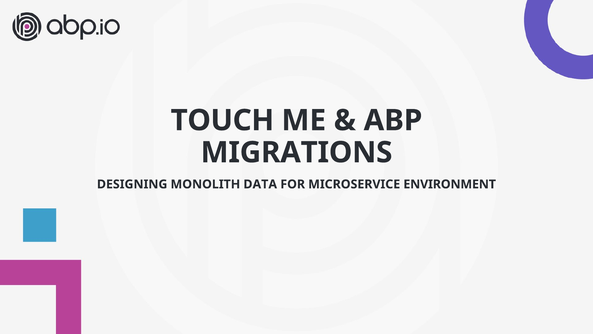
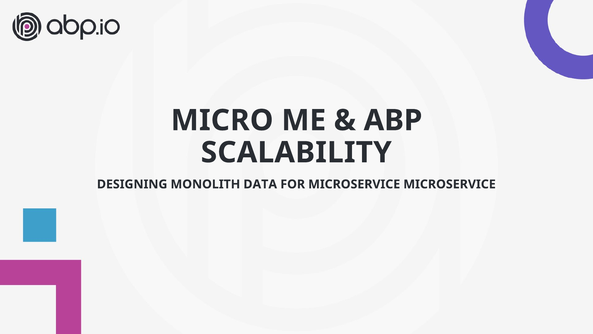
TOUCH: TOUCH -> MICRO (222, 120)
MIGRATIONS: MIGRATIONS -> SCALABILITY (296, 152)
MICROSERVICE ENVIRONMENT: ENVIRONMENT -> MICROSERVICE (450, 184)
